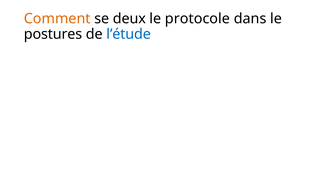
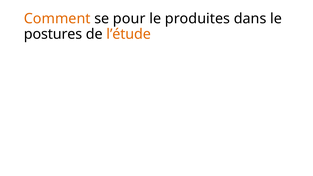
deux: deux -> pour (129, 19)
protocole: protocole -> produites (198, 19)
l’étude colour: blue -> orange (129, 34)
